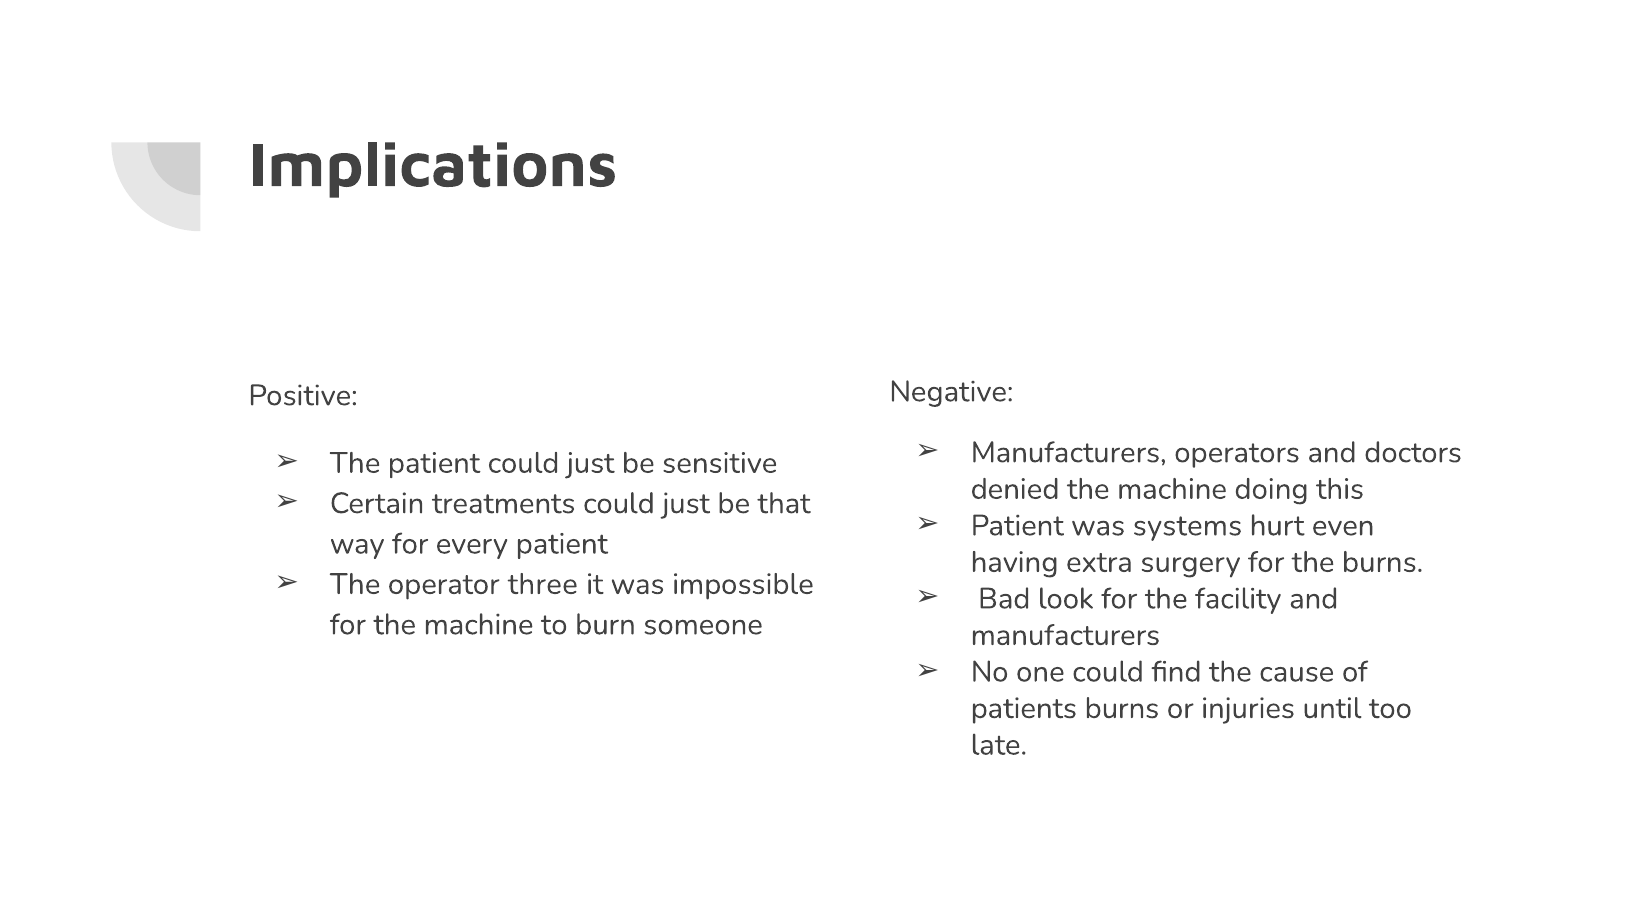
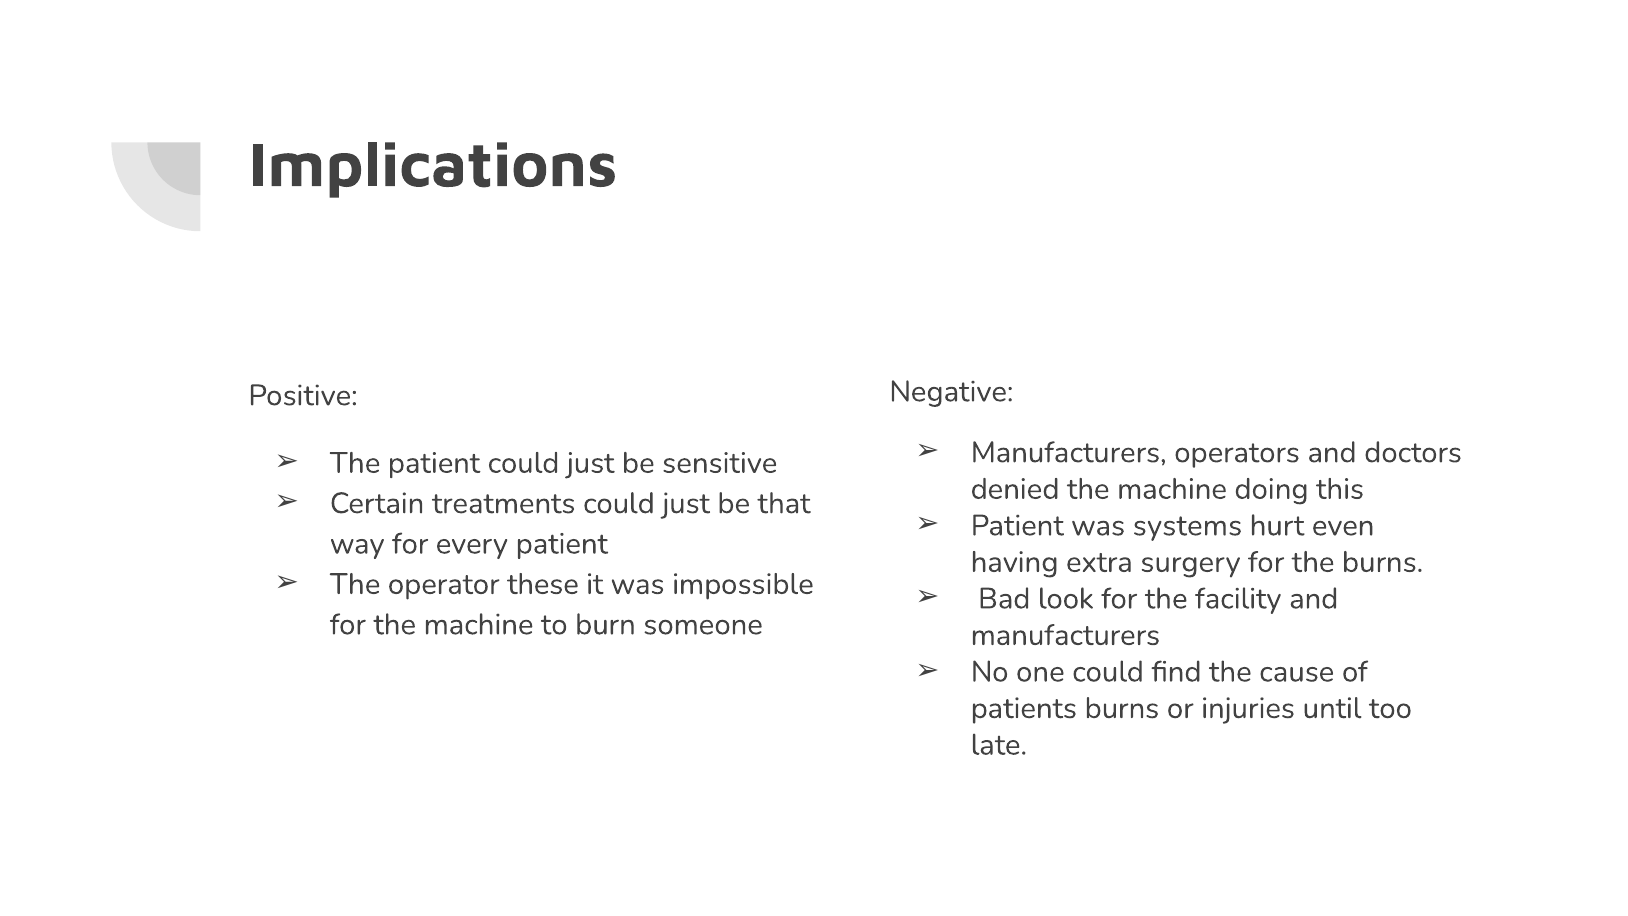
three: three -> these (543, 584)
